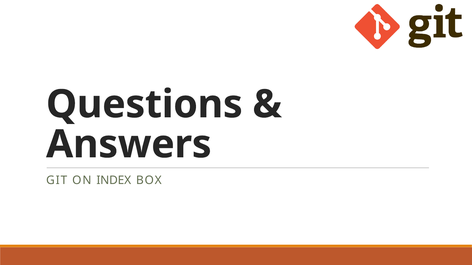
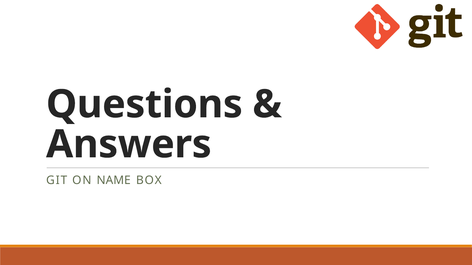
INDEX: INDEX -> NAME (114, 181)
